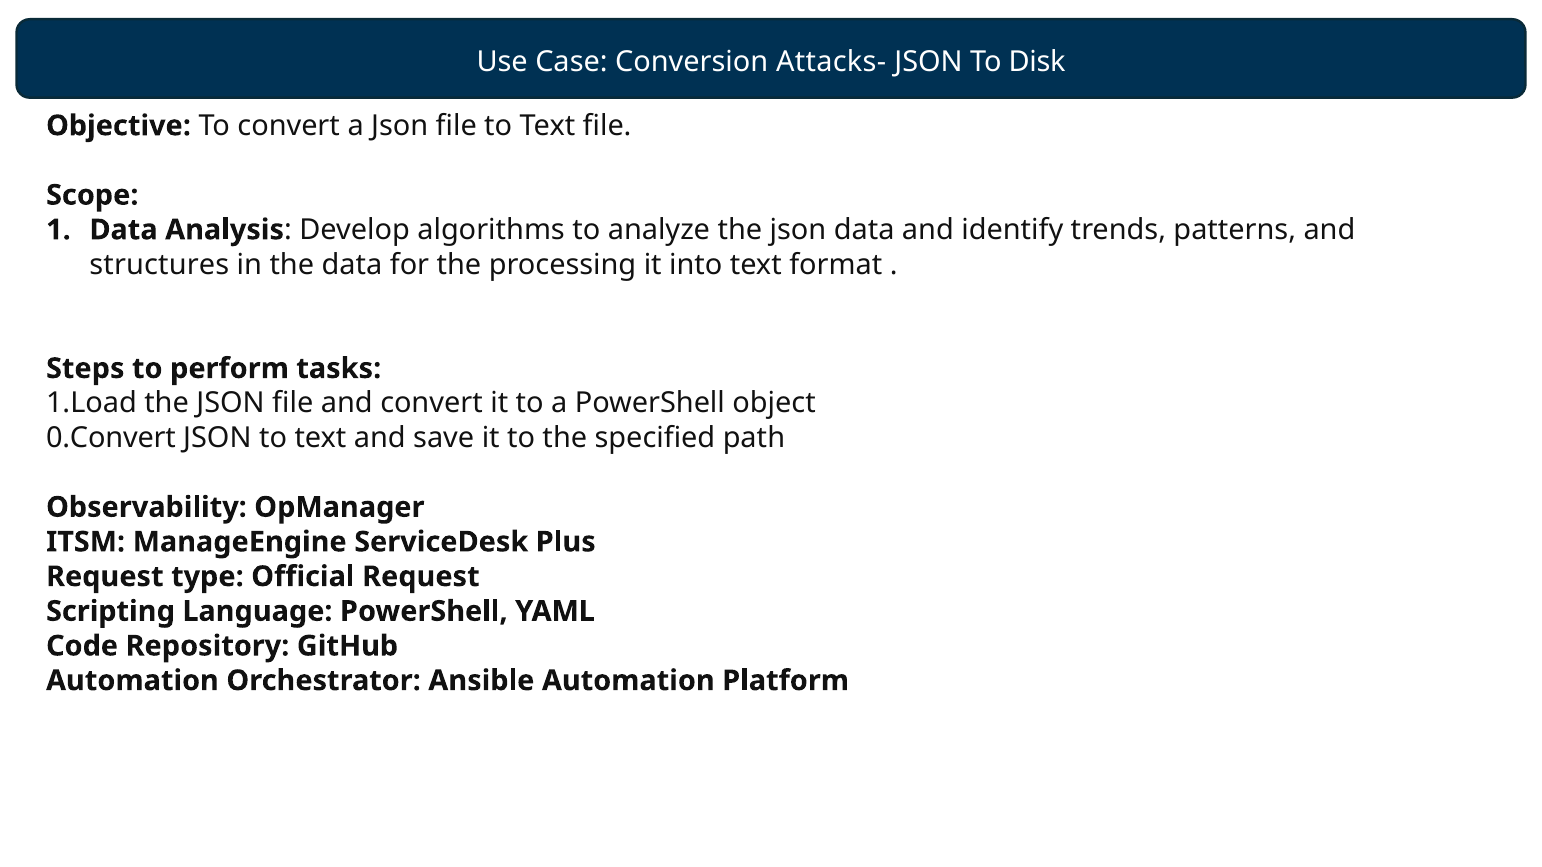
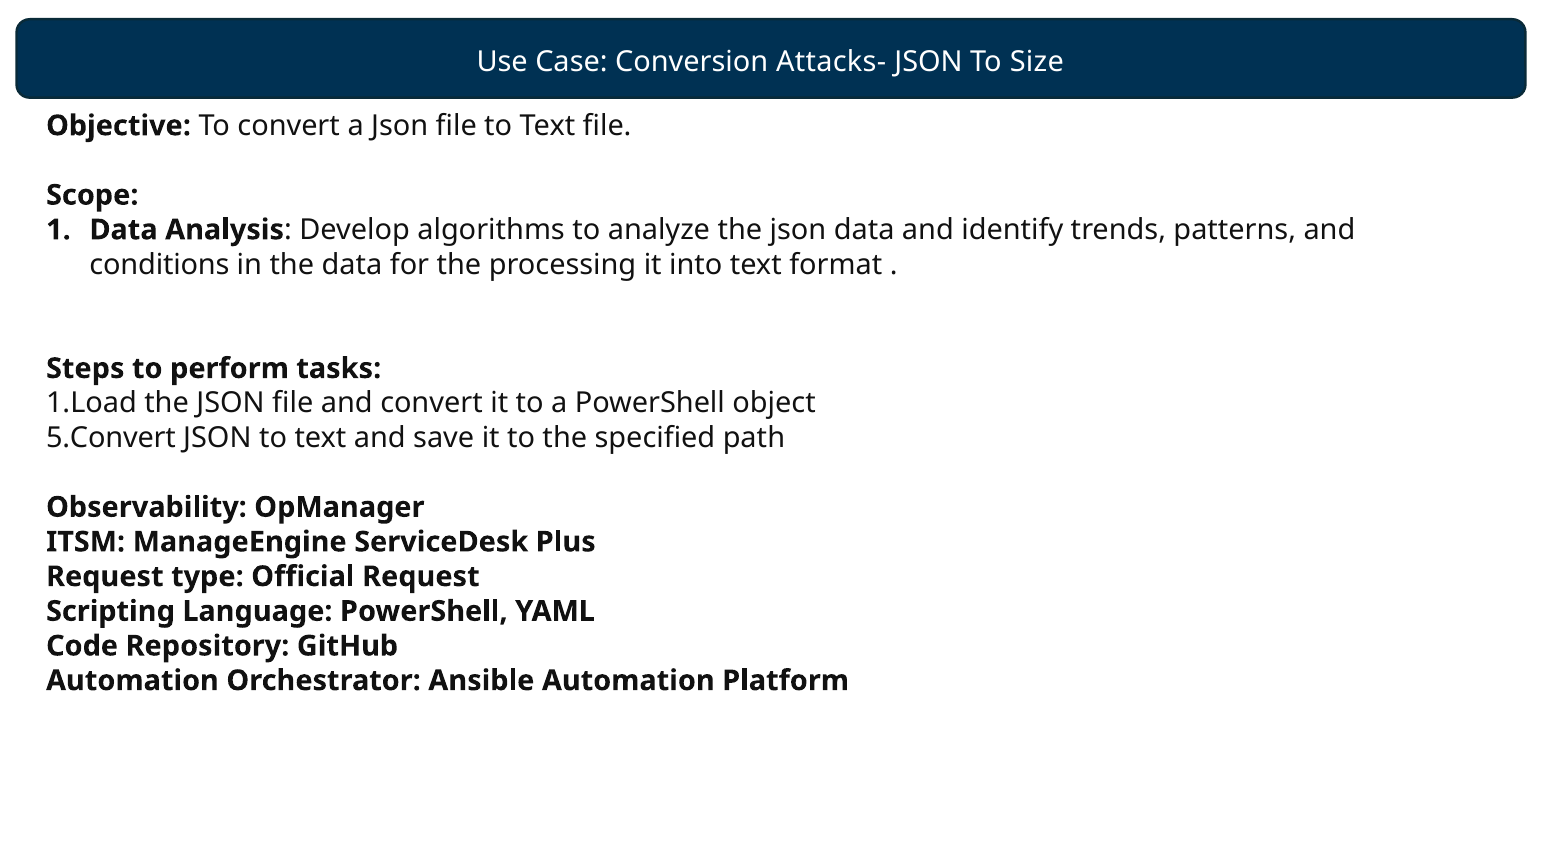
Disk: Disk -> Size (1037, 62)
structures: structures -> conditions (159, 265)
0.Convert: 0.Convert -> 5.Convert (111, 438)
